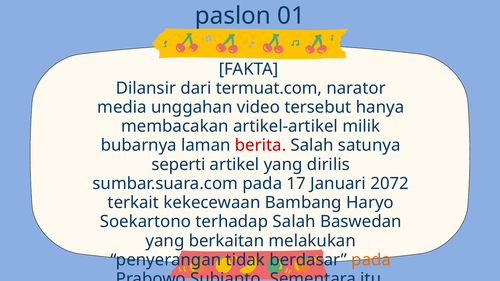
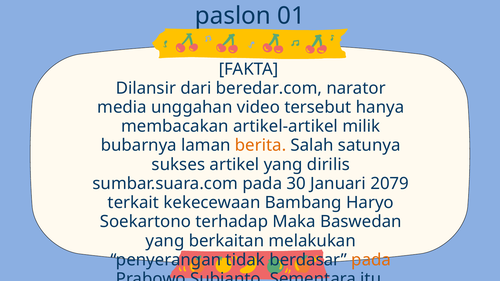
termuat.com: termuat.com -> beredar.com (269, 88)
berita colour: red -> orange (261, 146)
seperti: seperti -> sukses (178, 165)
17: 17 -> 30 (296, 184)
2072: 2072 -> 2079 (390, 184)
terhadap Salah: Salah -> Maka (294, 222)
